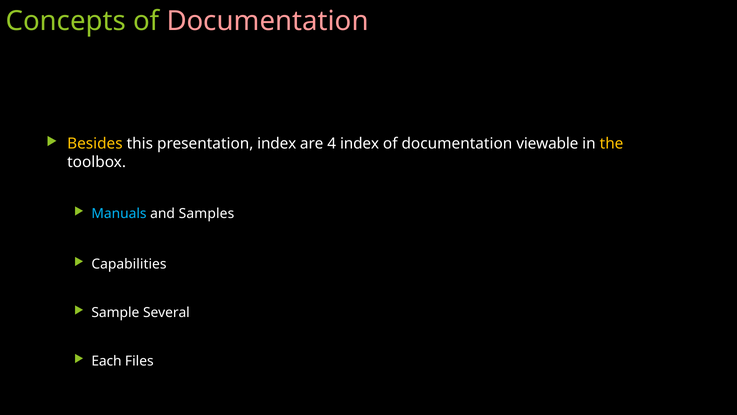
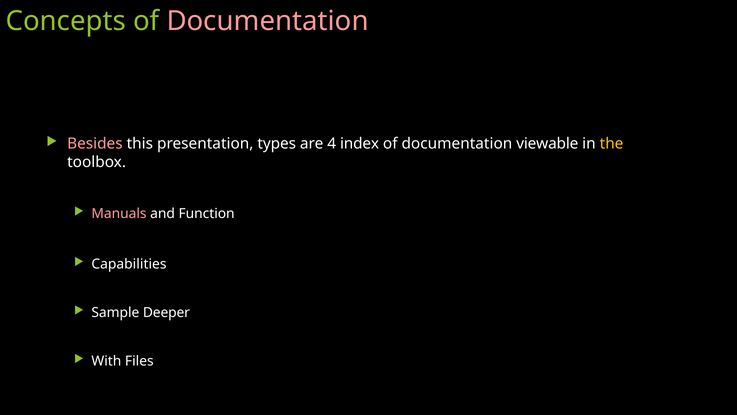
Besides colour: yellow -> pink (95, 144)
presentation index: index -> types (277, 144)
Manuals colour: light blue -> pink (119, 213)
Samples: Samples -> Function (207, 213)
Several: Several -> Deeper (166, 312)
Each: Each -> With (106, 361)
